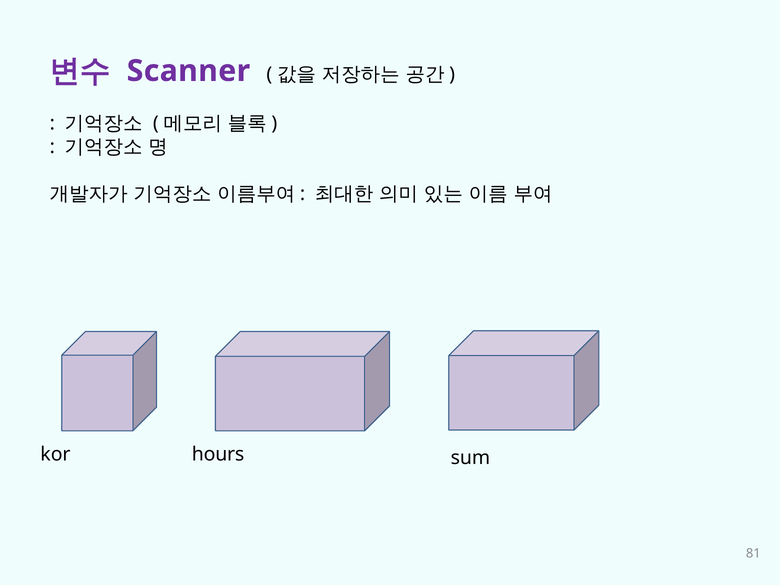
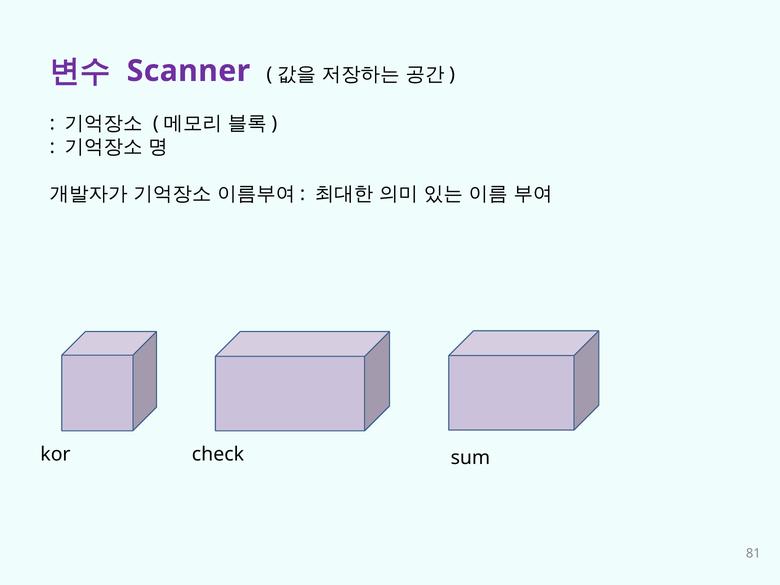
hours: hours -> check (218, 454)
